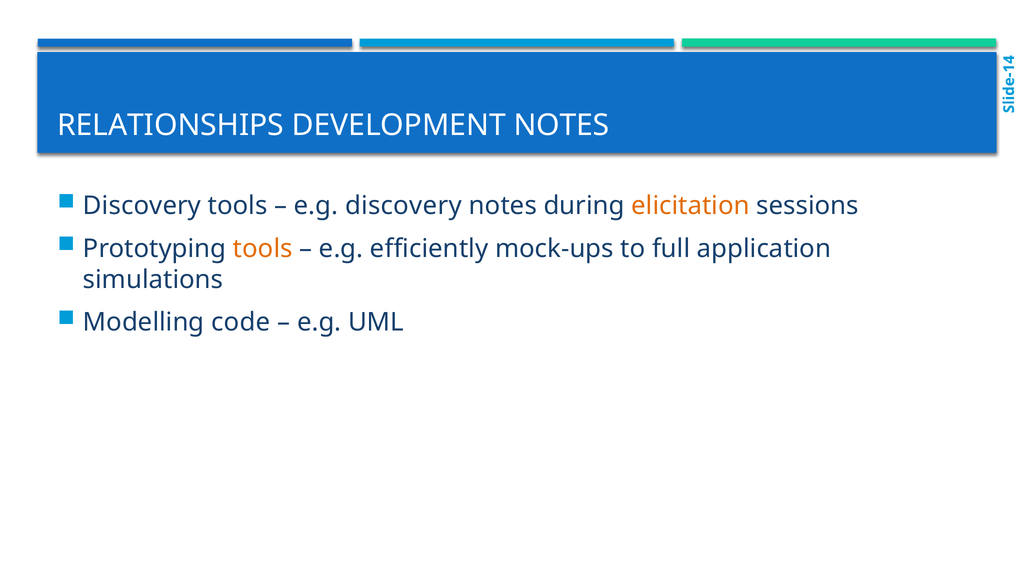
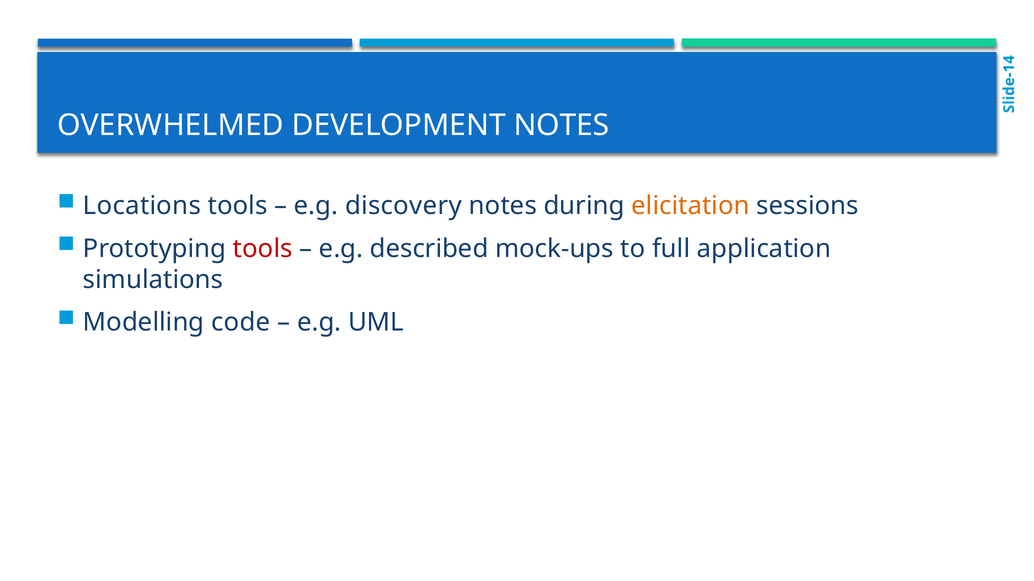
RELATIONSHIPS: RELATIONSHIPS -> OVERWHELMED (170, 126)
Discovery: Discovery -> Locations (142, 206)
tools colour: orange -> red (263, 249)
efficiently: efficiently -> described (429, 249)
